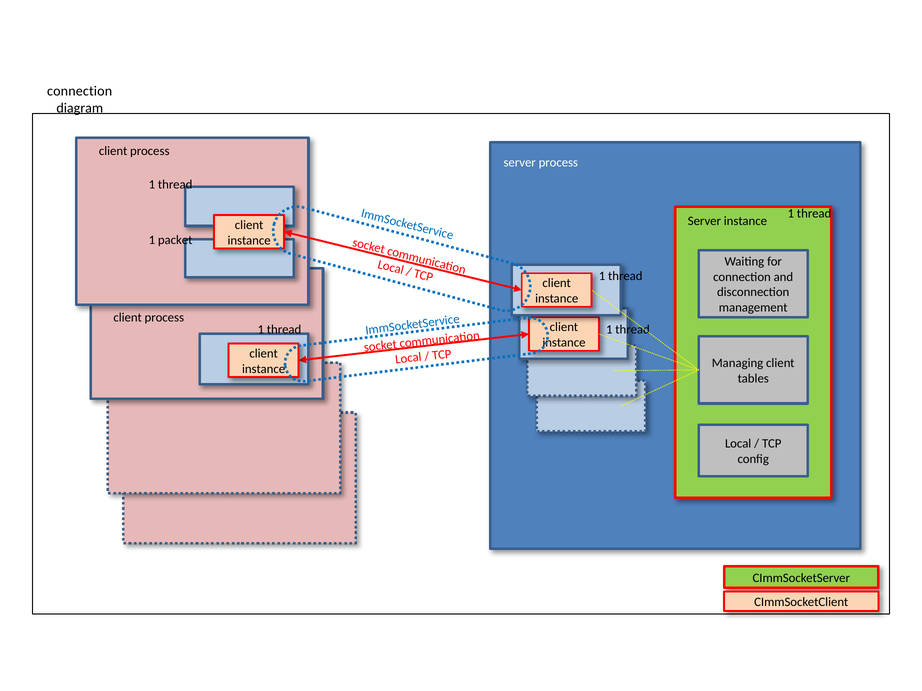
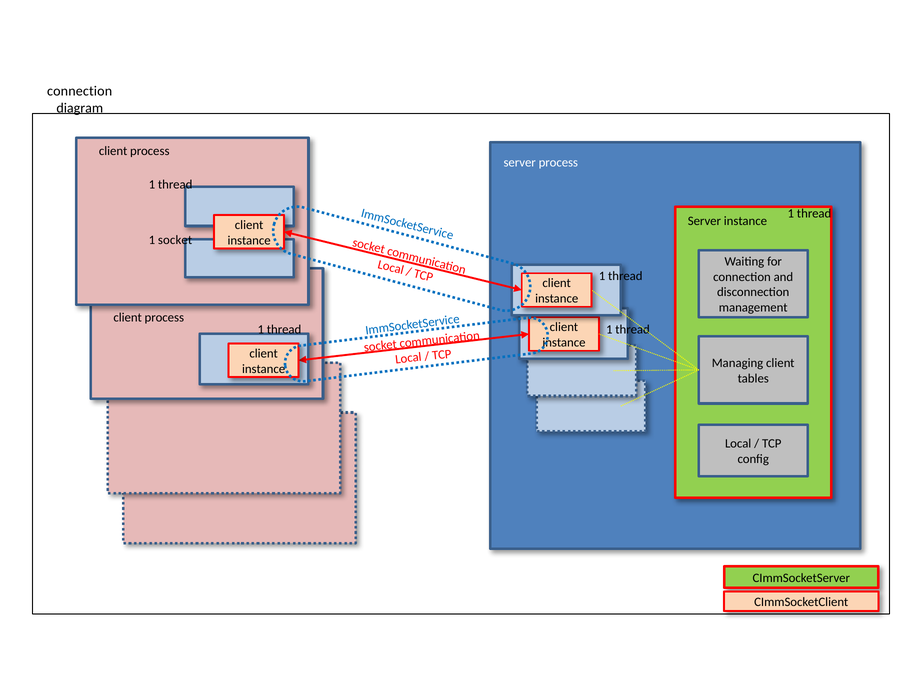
1 packet: packet -> socket (175, 240)
